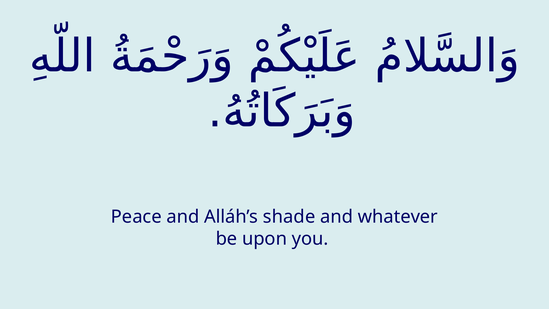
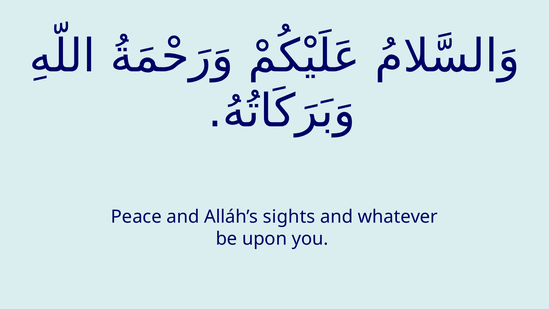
shade: shade -> sights (289, 217)
